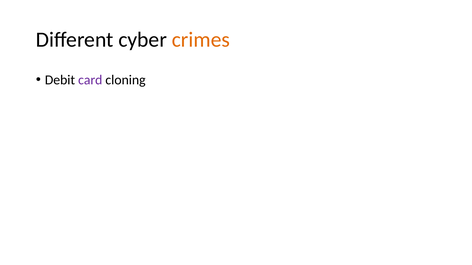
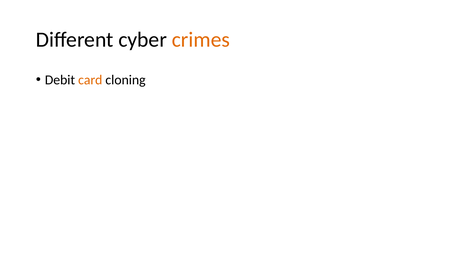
card colour: purple -> orange (90, 80)
